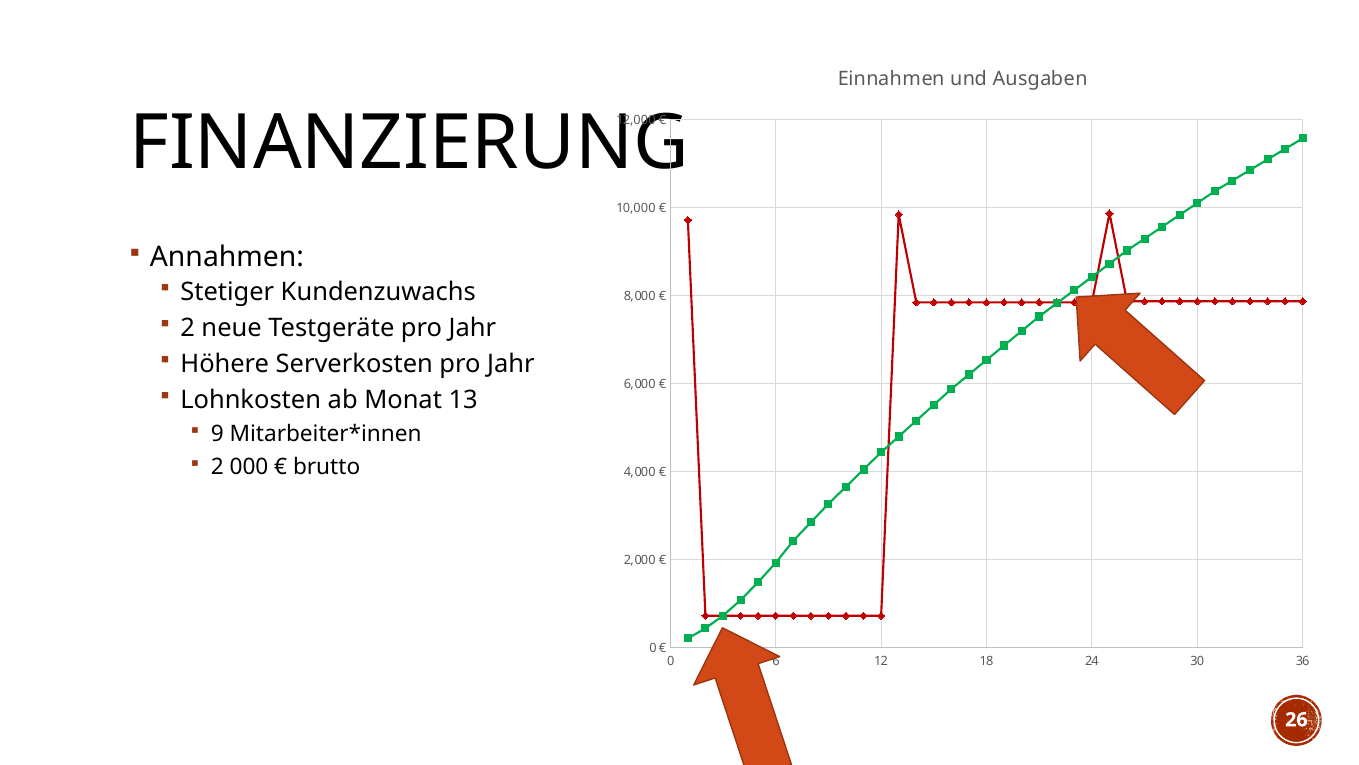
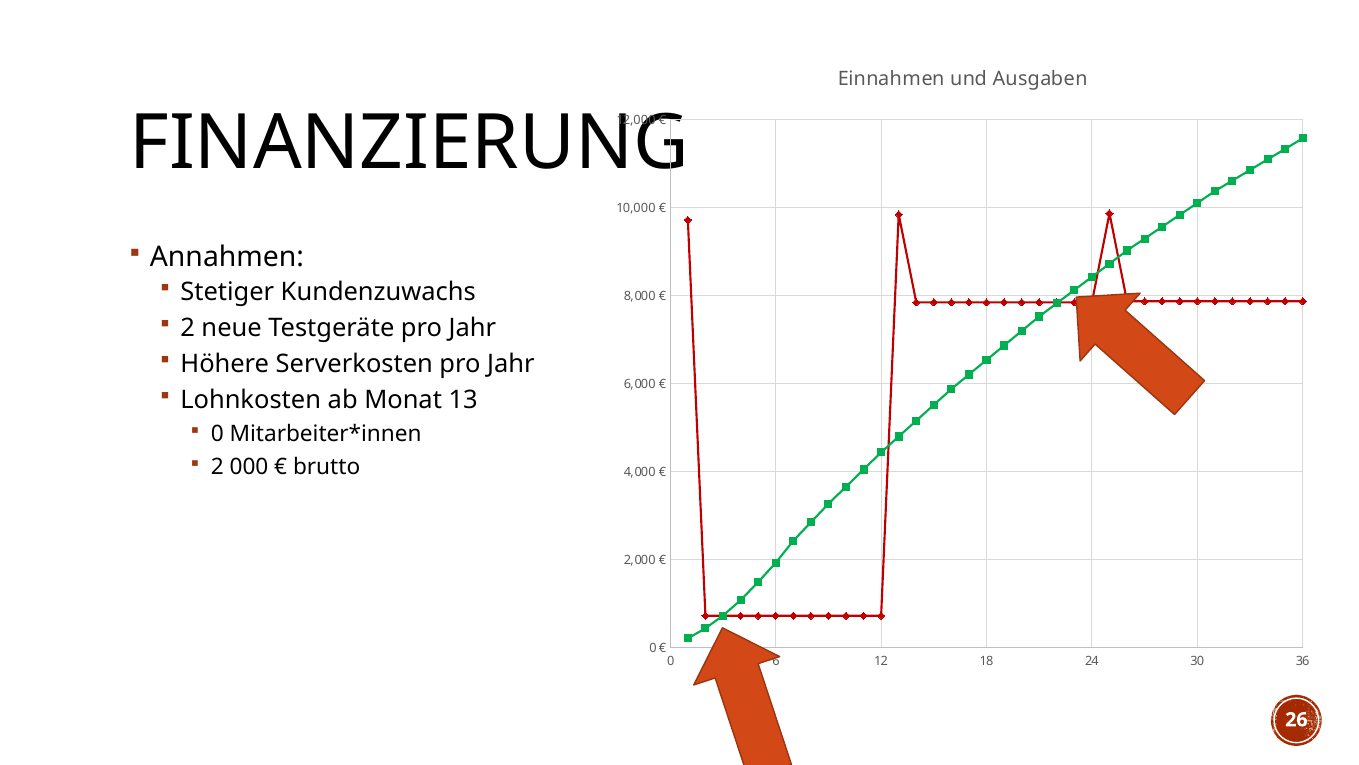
9: 9 -> 0 (217, 434)
